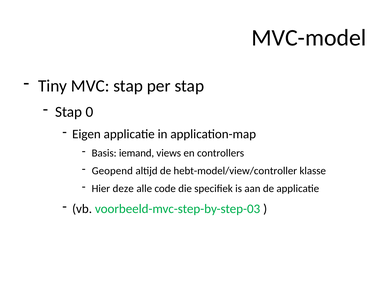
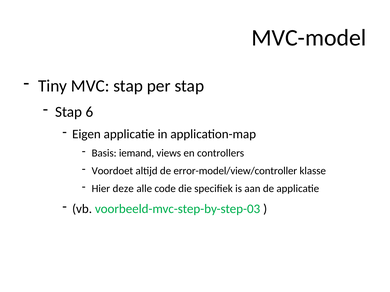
0: 0 -> 6 (89, 112)
Geopend: Geopend -> Voordoet (112, 171)
hebt-model/view/controller: hebt-model/view/controller -> error-model/view/controller (235, 171)
